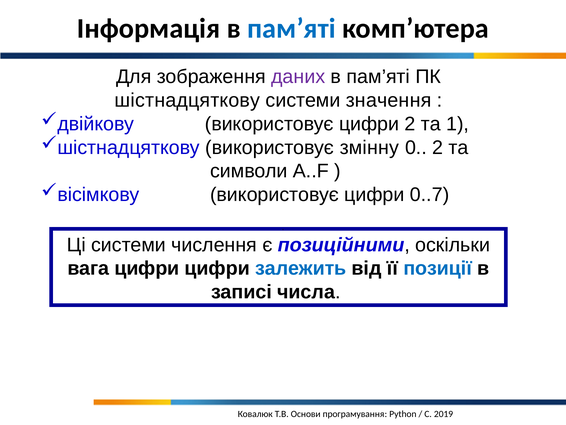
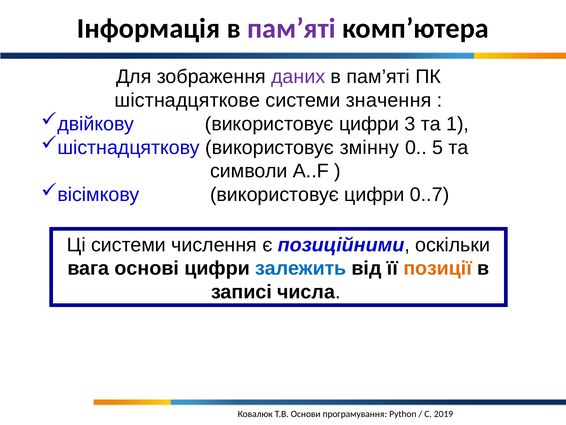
пам’яті colour: blue -> purple (291, 29)
шістнадцяткову: шістнадцяткову -> шістнадцяткове (187, 100)
цифри 2: 2 -> 3 (410, 124)
0 2: 2 -> 5 (438, 147)
вага цифри: цифри -> основі (147, 268)
позиції colour: blue -> orange (438, 268)
